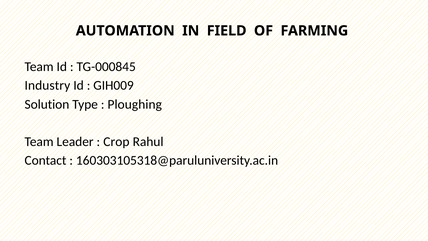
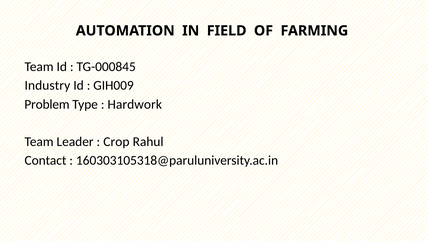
Solution: Solution -> Problem (47, 104)
Ploughing: Ploughing -> Hardwork (135, 104)
